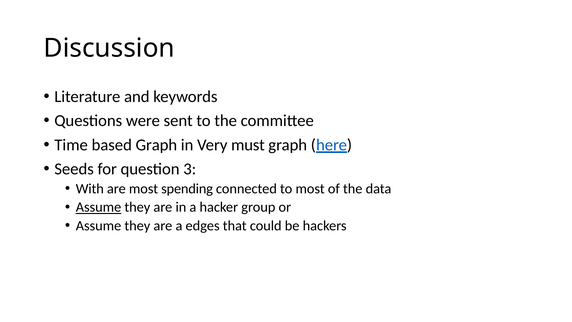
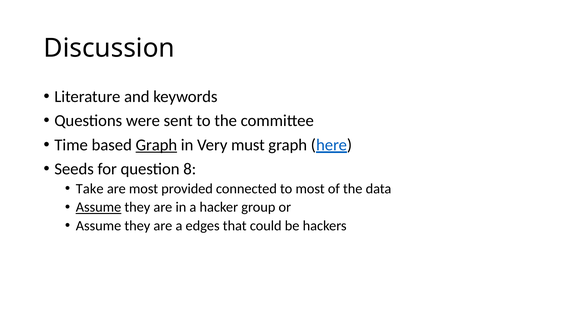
Graph underline: none -> present (156, 145)
3: 3 -> 8 (190, 169)
With: With -> Take (90, 189)
spending: spending -> provided (187, 189)
